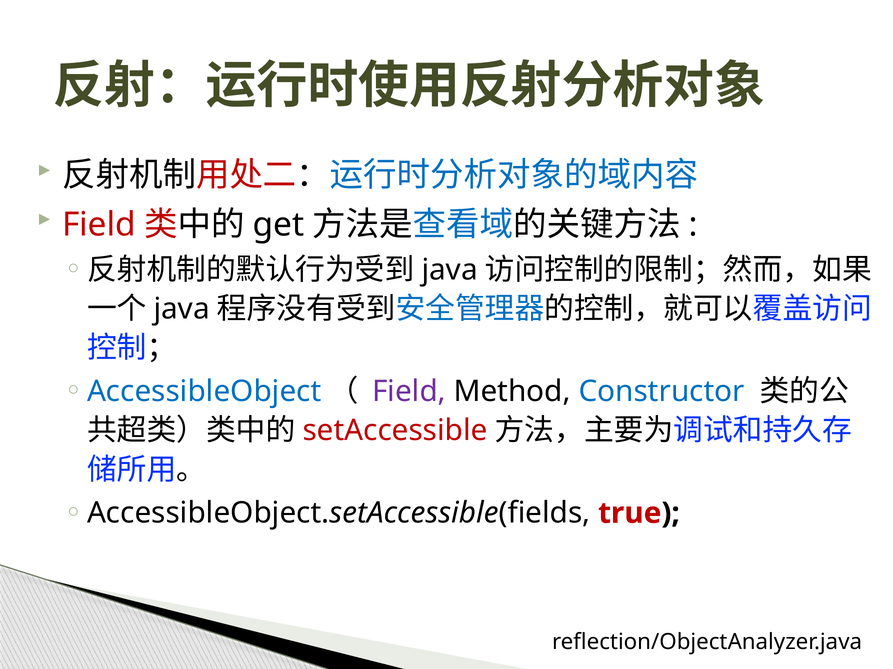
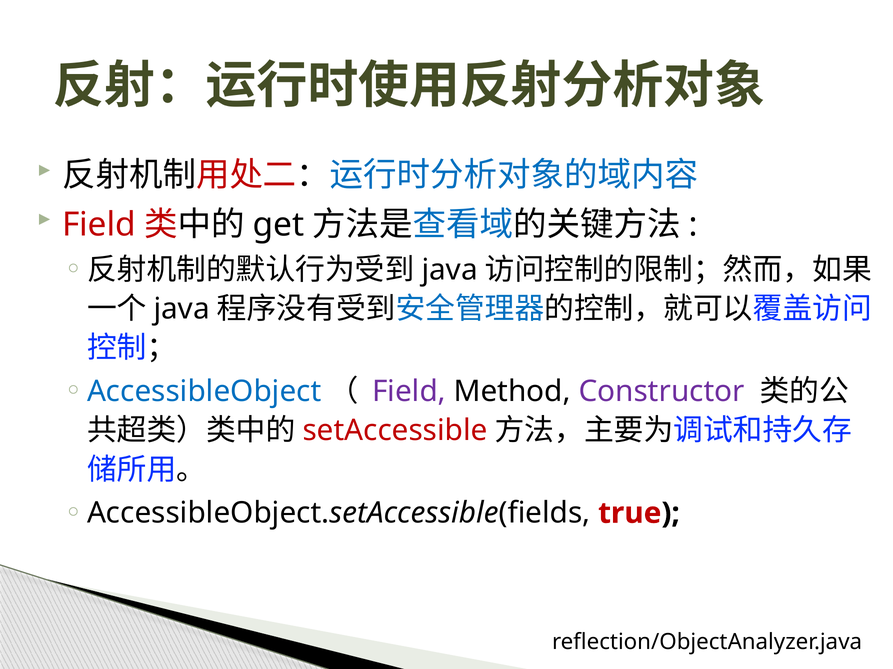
Constructor colour: blue -> purple (662, 392)
